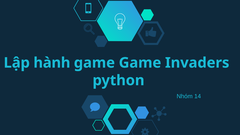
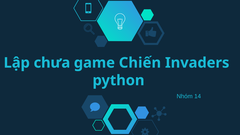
hành: hành -> chưa (52, 63)
game Game: Game -> Chiến (140, 63)
